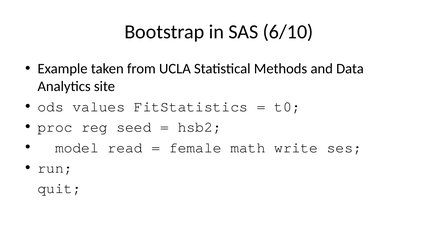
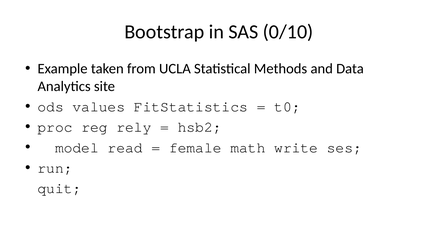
6/10: 6/10 -> 0/10 (288, 32)
seed: seed -> rely (134, 127)
